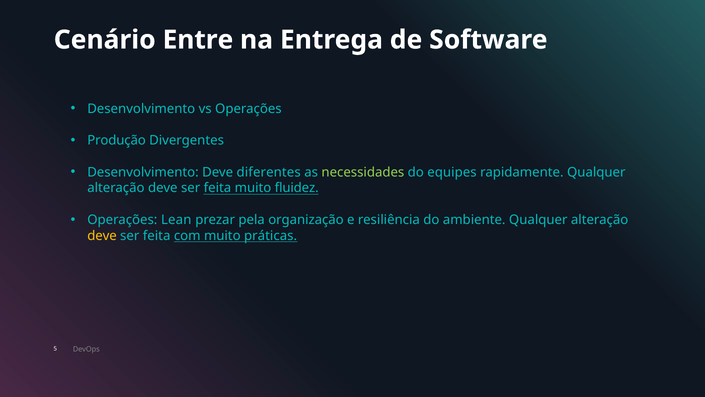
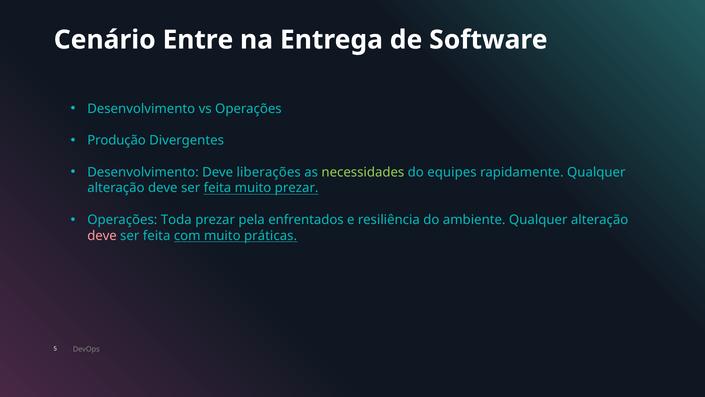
diferentes: diferentes -> liberações (269, 172)
muito fluidez: fluidez -> prezar (297, 188)
Lean: Lean -> Toda (176, 220)
organização: organização -> enfrentados (306, 220)
deve colour: yellow -> pink (102, 235)
